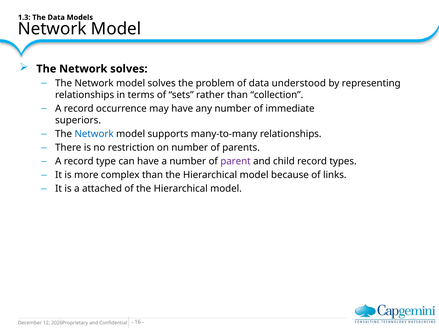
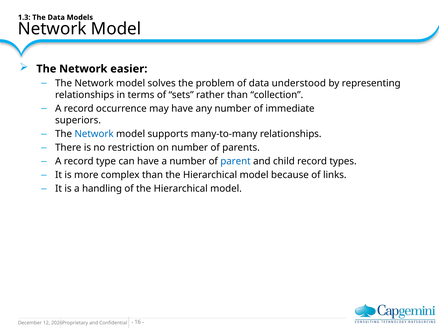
Network solves: solves -> easier (129, 69)
parent colour: purple -> blue (236, 161)
attached: attached -> handling (102, 188)
